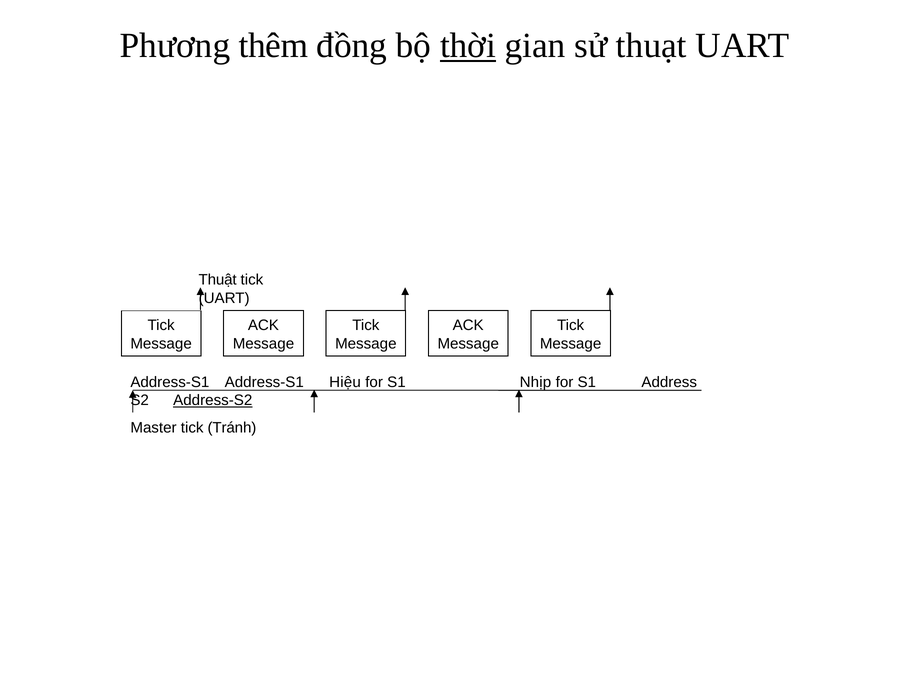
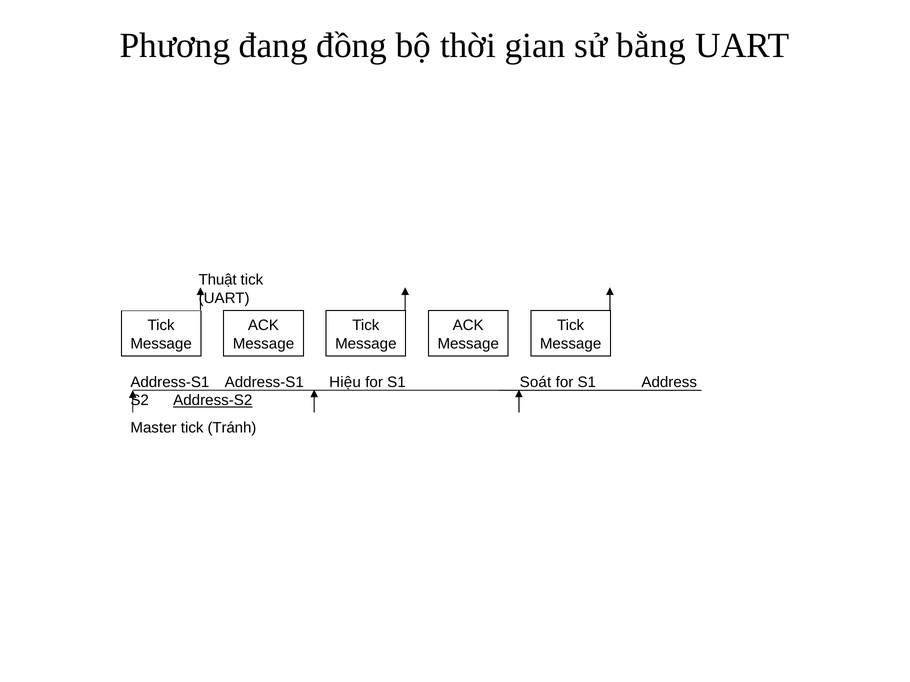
thêm: thêm -> đang (273, 46)
thời underline: present -> none (468, 46)
thuạt: thuạt -> bằng (651, 46)
Nhịp: Nhịp -> Soát (535, 383)
